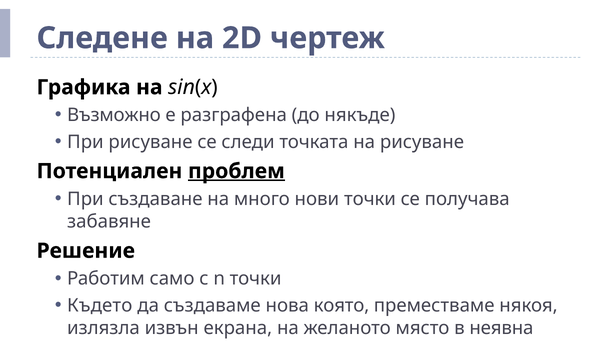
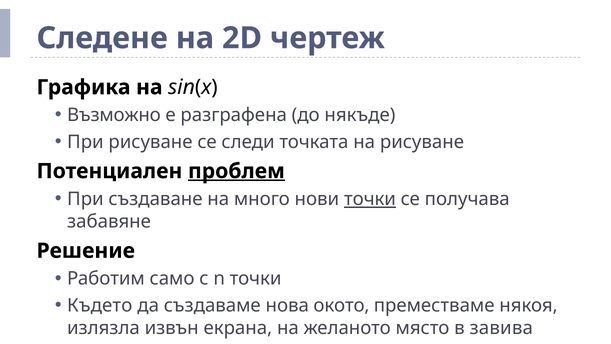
точки underline: none -> present (370, 199)
която: която -> окото (341, 305)
неявна: неявна -> завива (501, 328)
